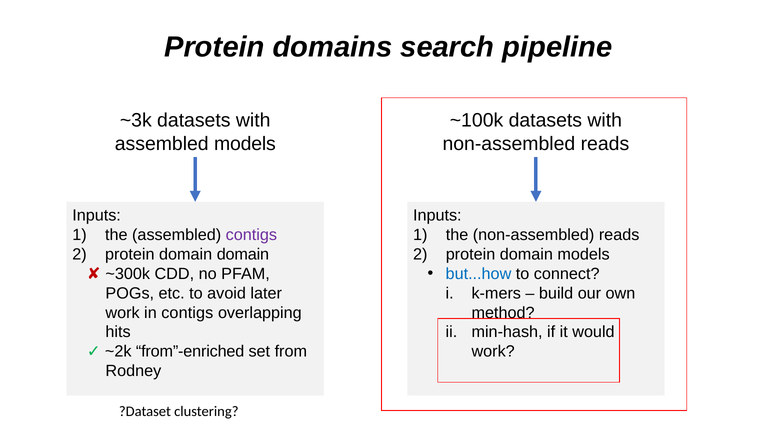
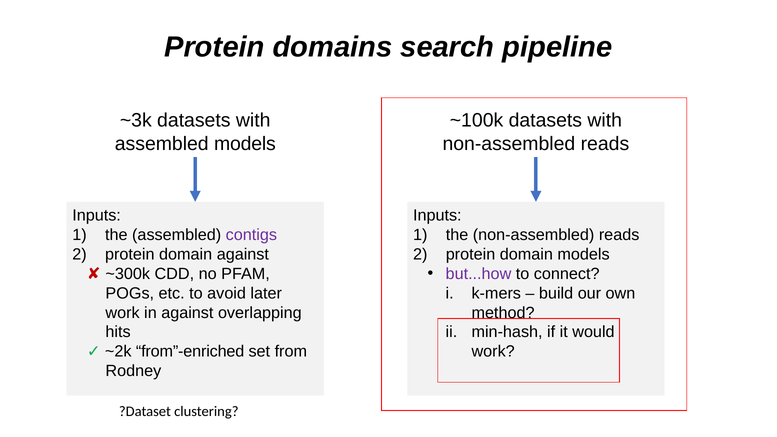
domain domain: domain -> against (243, 254)
but...how colour: blue -> purple (478, 274)
in contigs: contigs -> against (187, 313)
